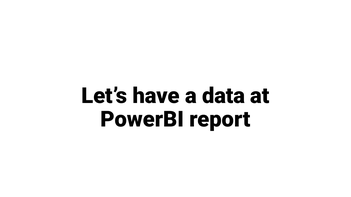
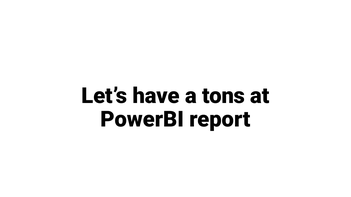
data: data -> tons (224, 96)
